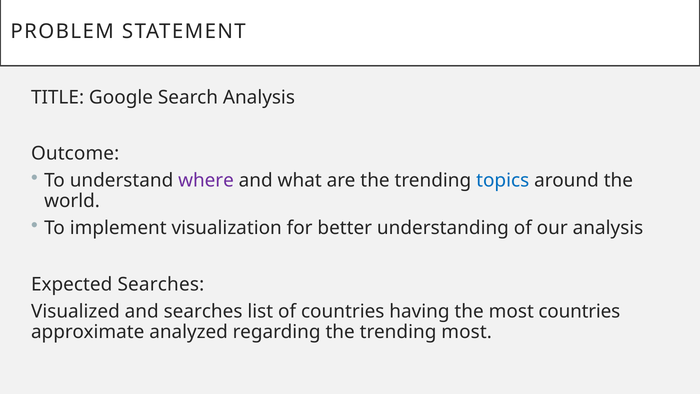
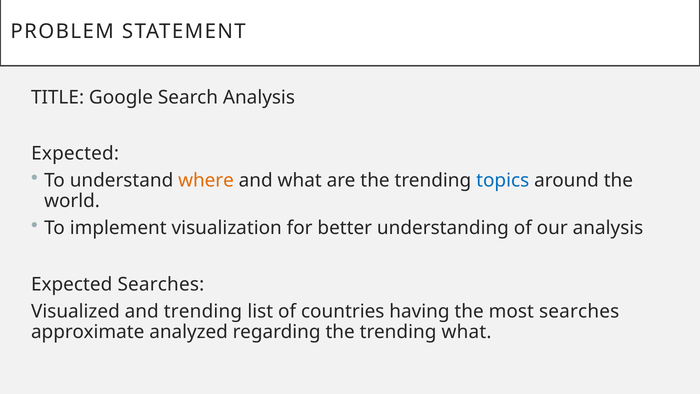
Outcome: Outcome -> Expected (75, 154)
where colour: purple -> orange (206, 181)
and searches: searches -> trending (203, 311)
most countries: countries -> searches (579, 311)
trending most: most -> what (467, 332)
